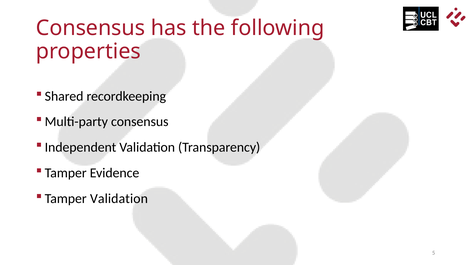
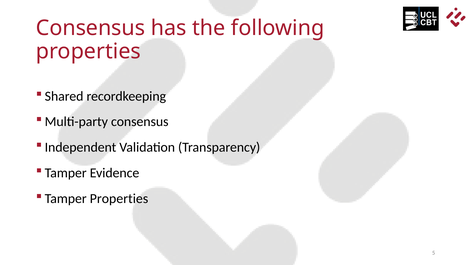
Tamper Validation: Validation -> Properties (119, 199)
